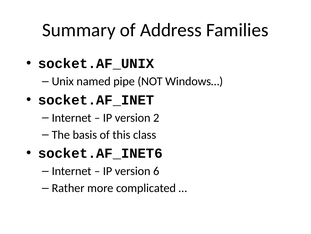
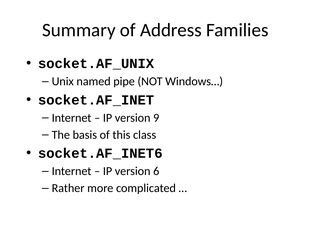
2: 2 -> 9 (156, 117)
